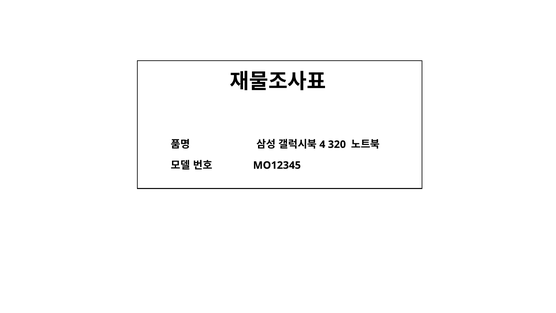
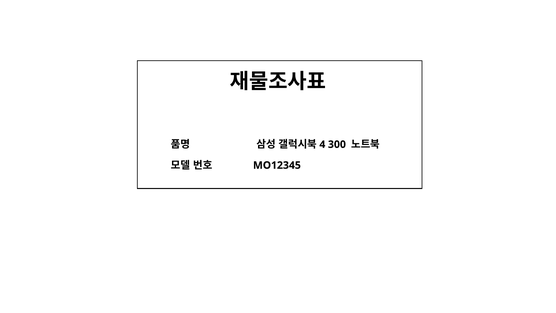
320: 320 -> 300 (337, 144)
